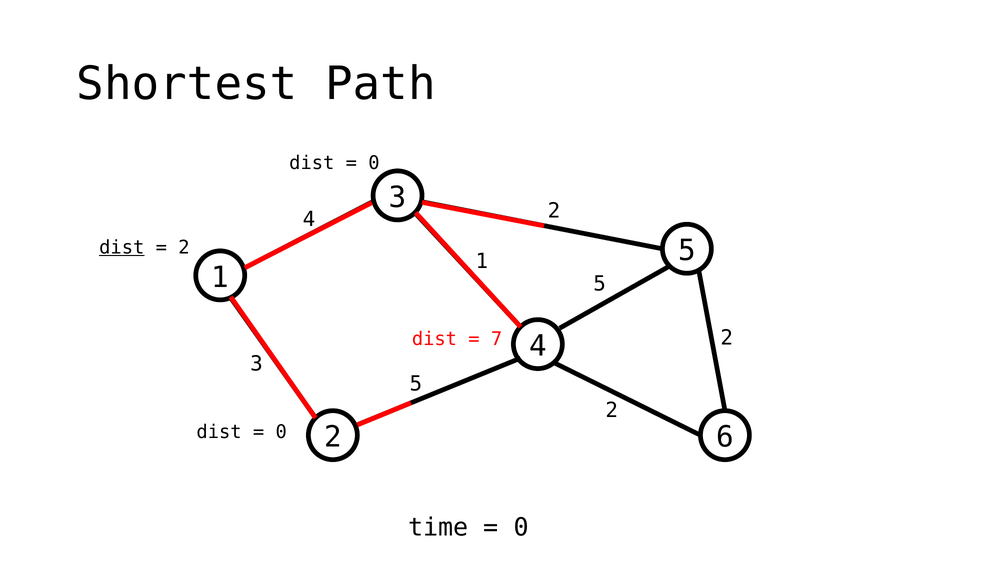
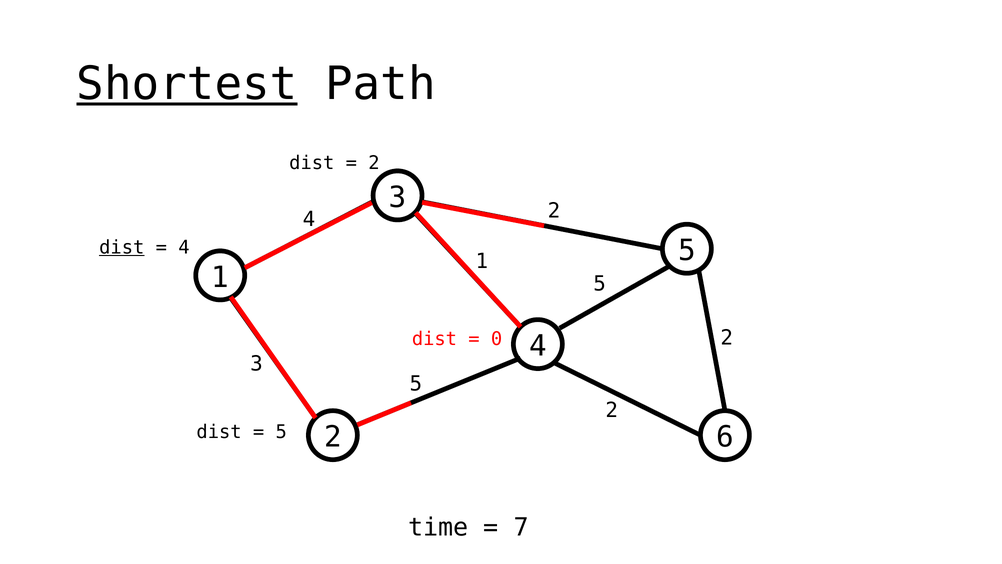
Shortest underline: none -> present (187, 84)
0: 0 -> 2 (374, 163)
2: 2 -> 4 (184, 247)
7: 7 -> 0 (497, 339)
0: 0 -> 5 (281, 432)
0: 0 -> 7 (521, 527)
